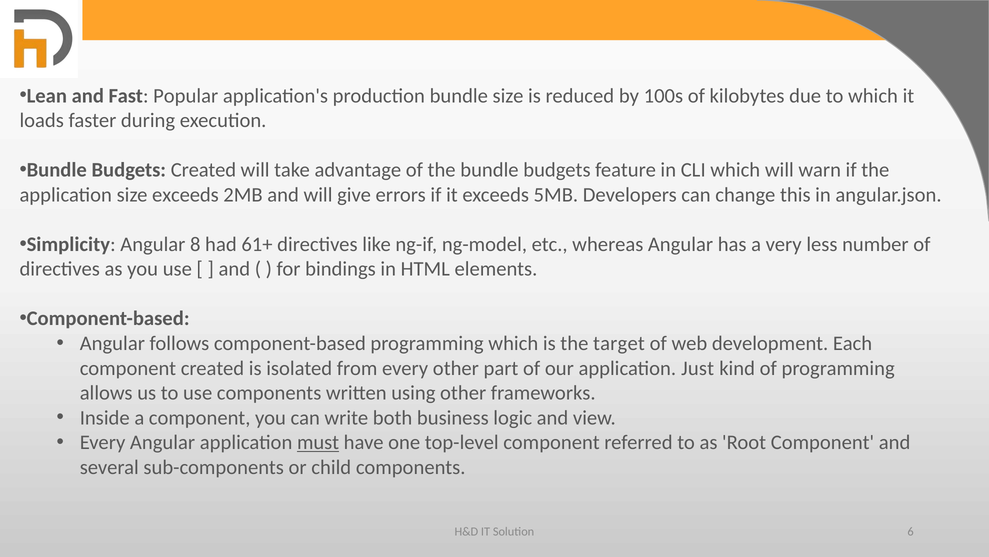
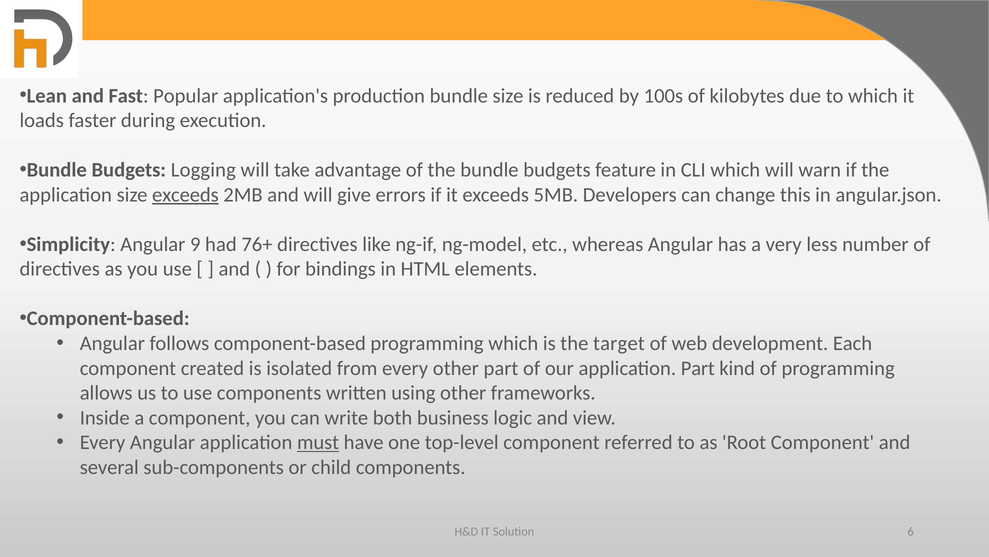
Budgets Created: Created -> Logging (203, 170)
exceeds underline: none -> present (185, 195)
8: 8 -> 9 (195, 244)
61+: 61+ -> 76+ (257, 244)
application Just: Just -> Part (698, 368)
